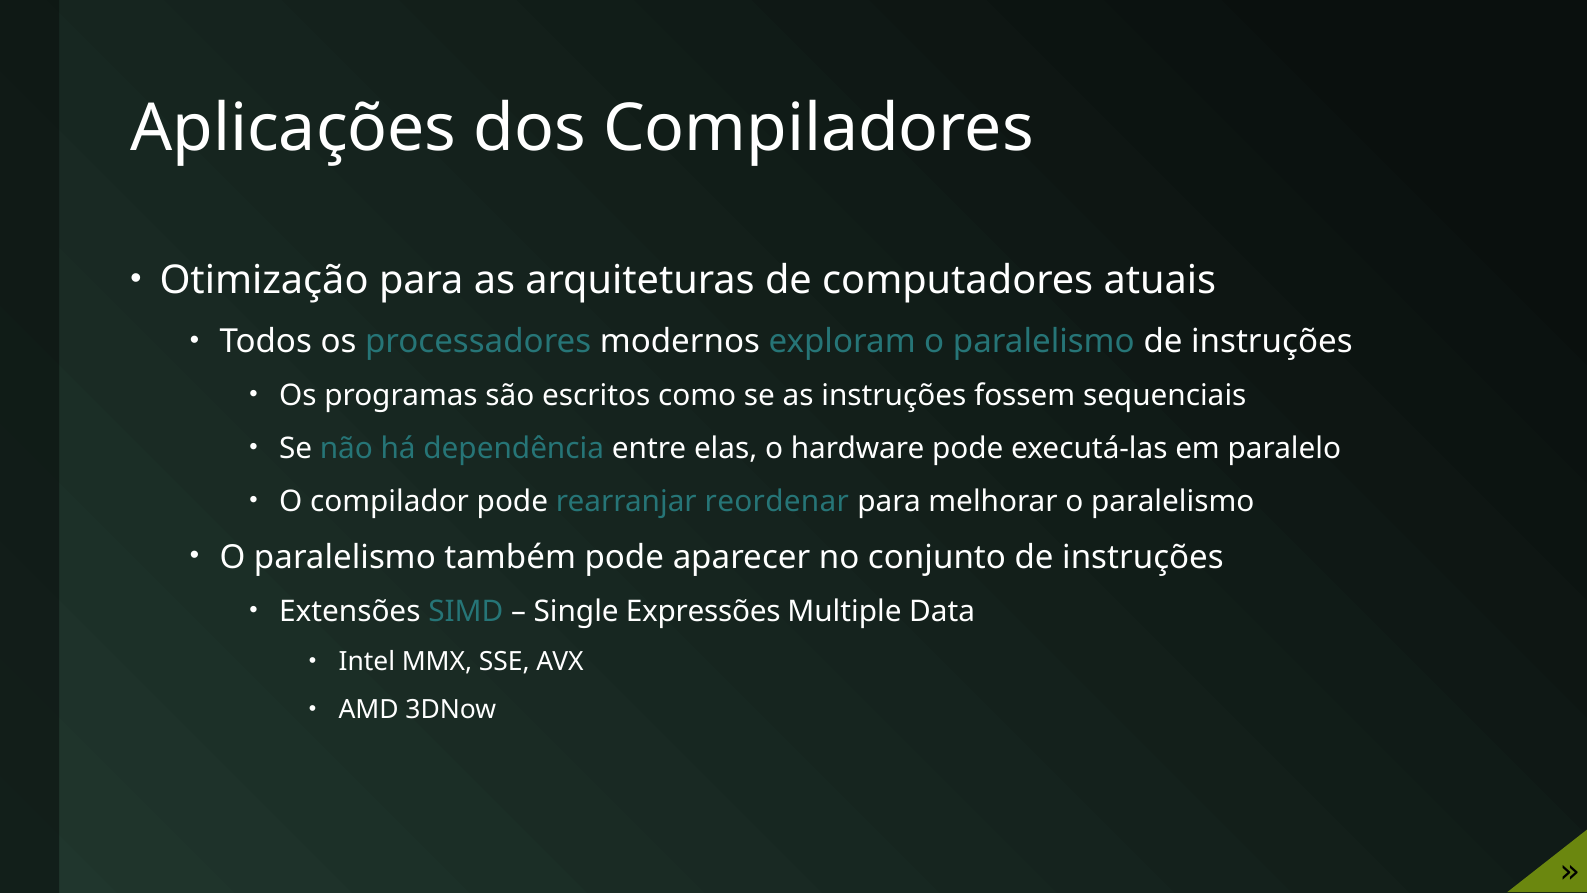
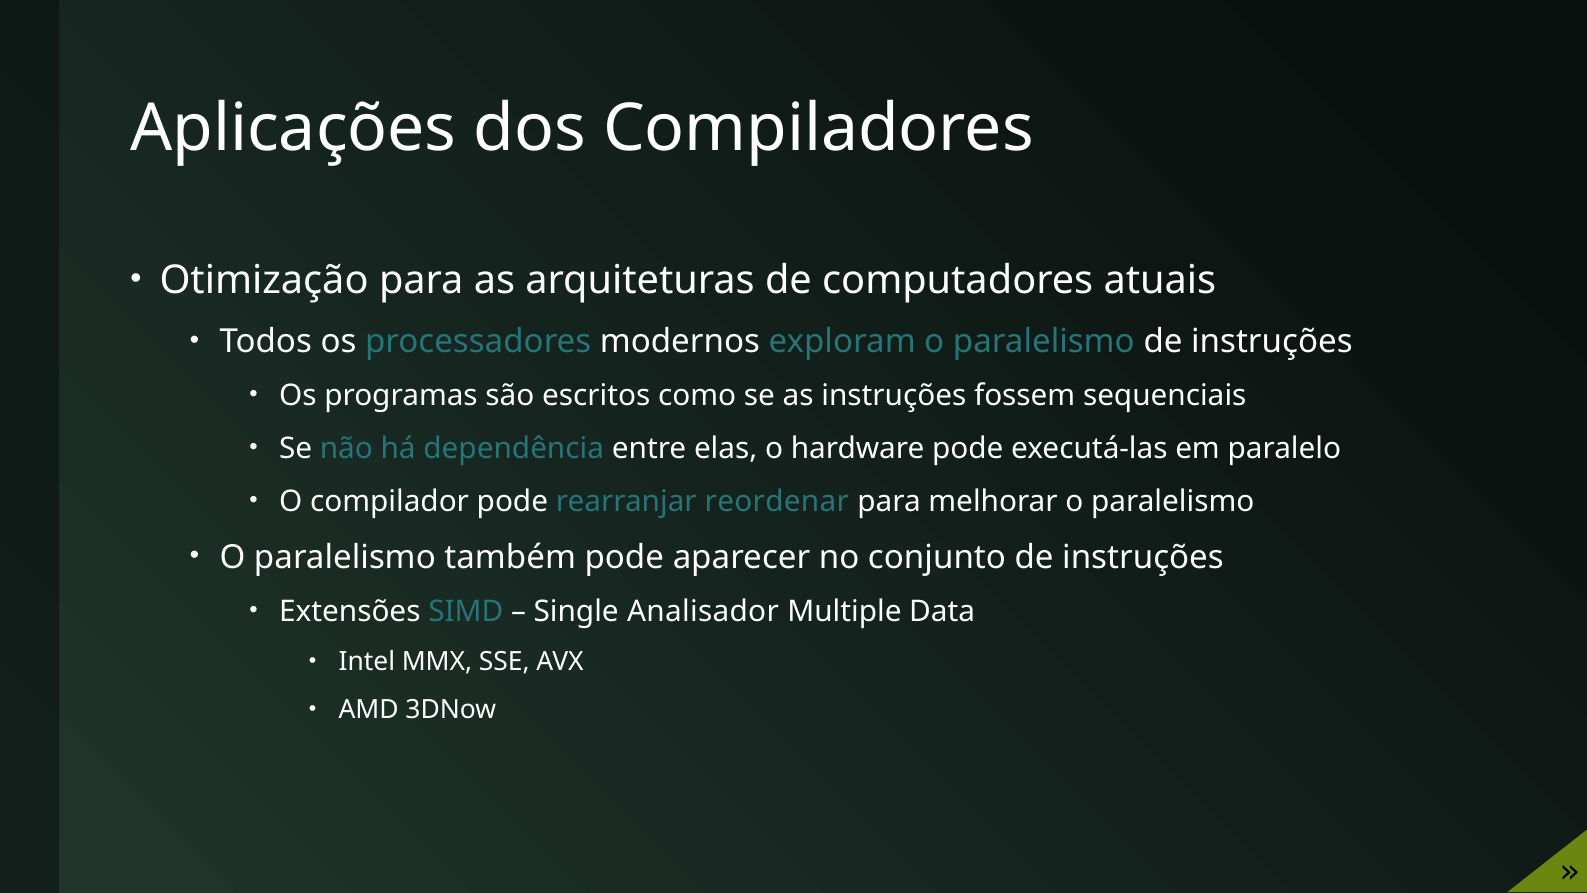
Expressões: Expressões -> Analisador (703, 612)
